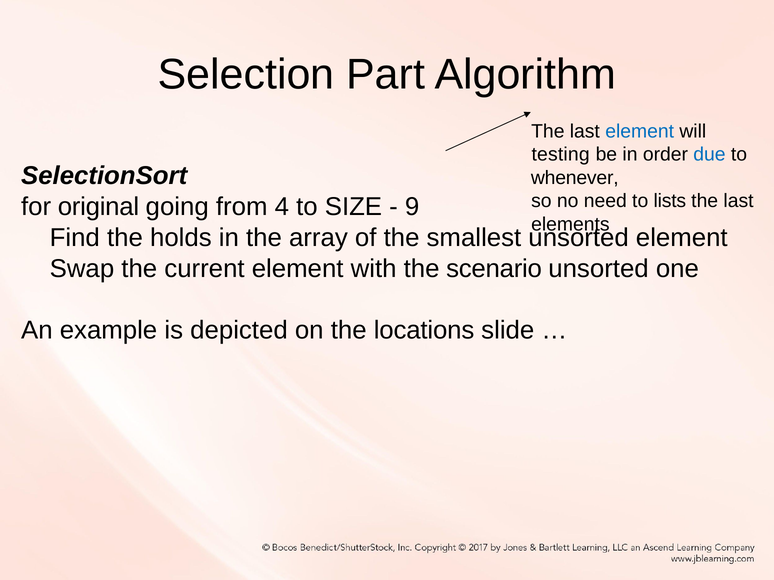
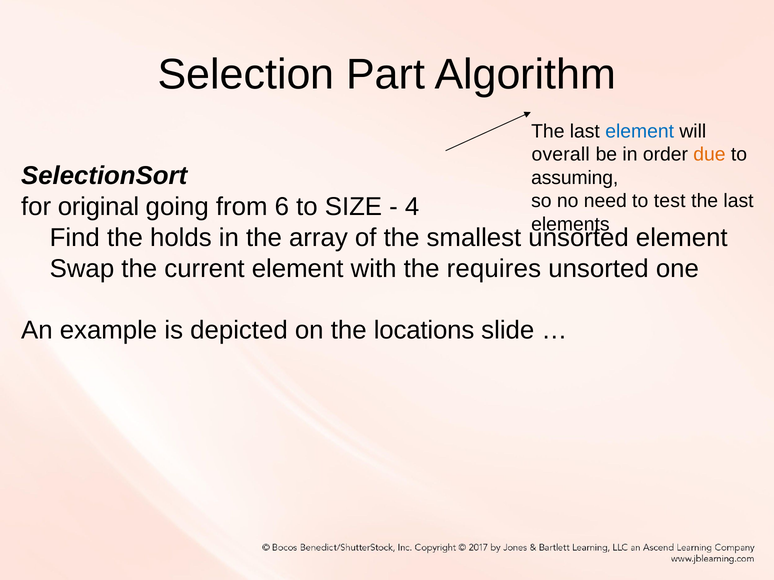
testing: testing -> overall (561, 155)
due colour: blue -> orange (709, 155)
whenever: whenever -> assuming (575, 178)
lists: lists -> test (670, 201)
4: 4 -> 6 (282, 207)
9: 9 -> 4 (412, 207)
scenario: scenario -> requires (494, 269)
